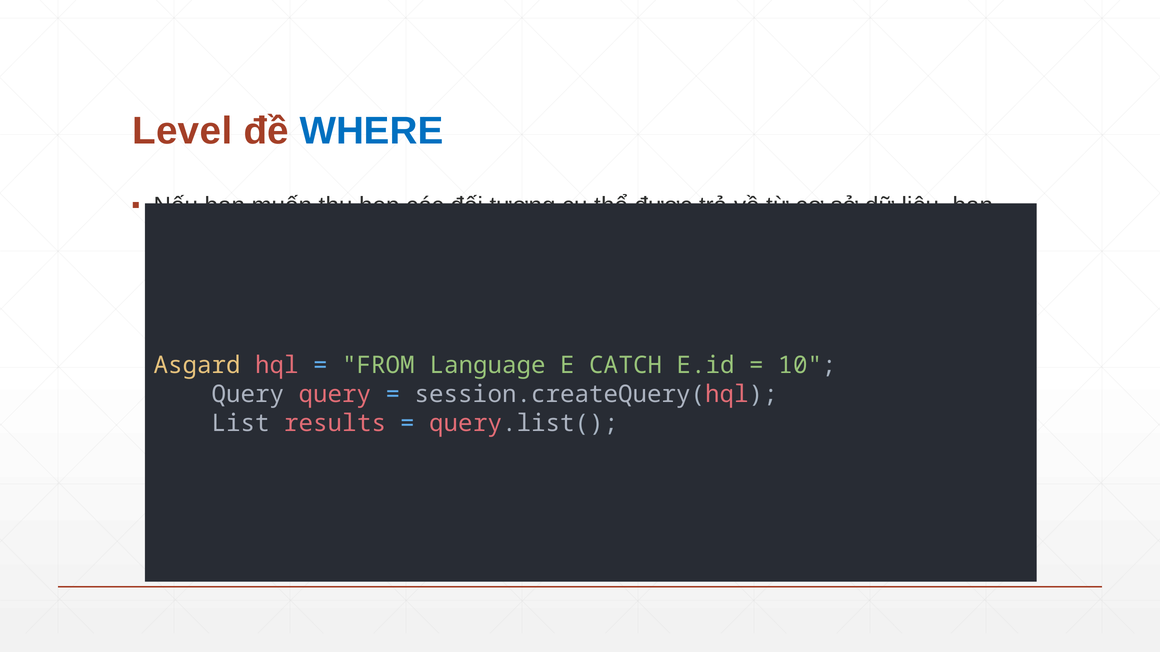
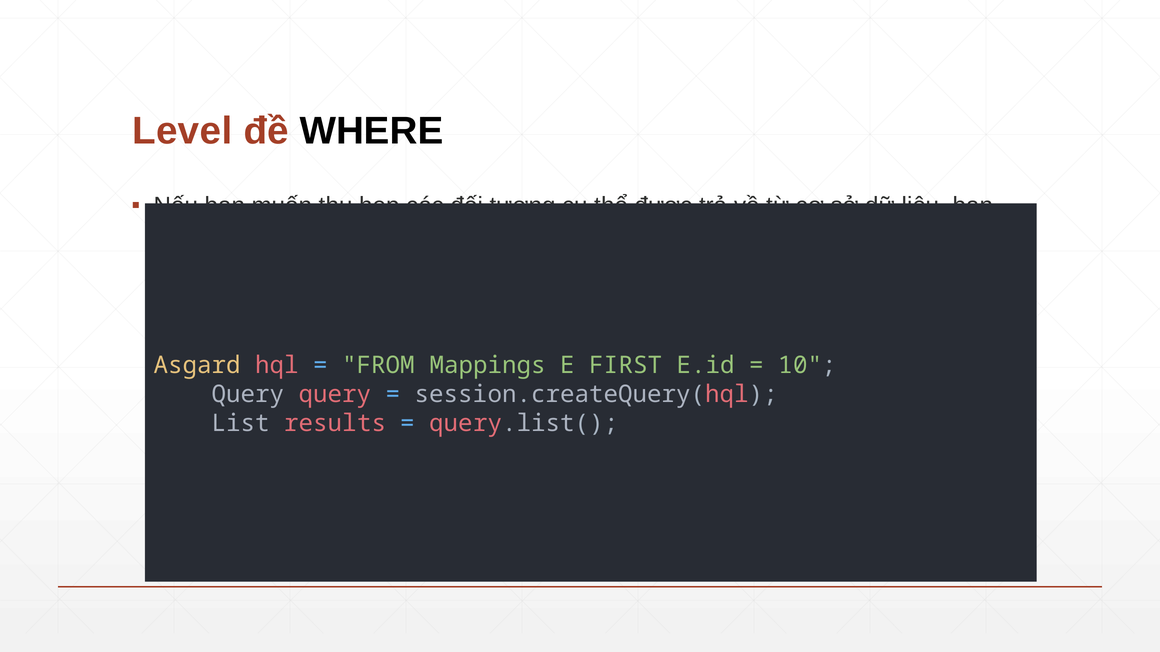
WHERE colour: blue -> black (372, 131)
Language: Language -> Mappings (488, 365)
CATCH: CATCH -> FIRST (626, 365)
